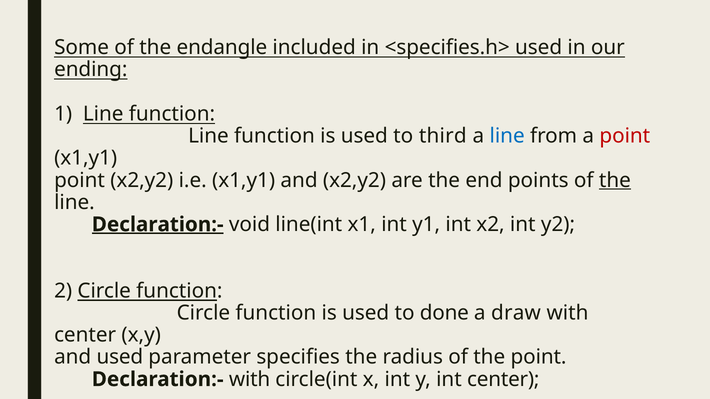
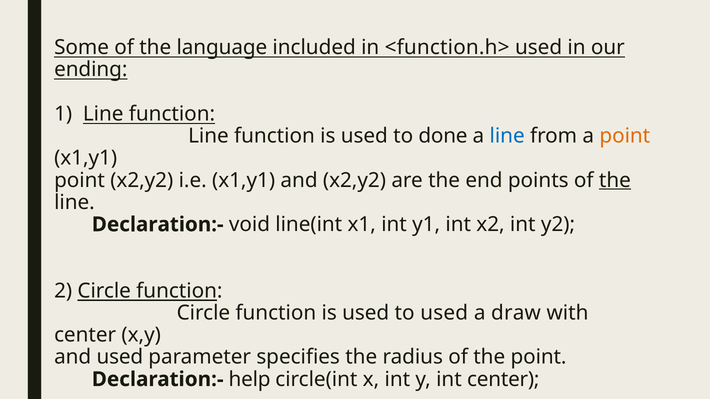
endangle: endangle -> language (222, 48)
<specifies.h>: <specifies.h> -> <function.h> (447, 48)
third: third -> done (443, 136)
point colour: red -> orange (625, 136)
Declaration:- underline: present -> none (158, 225)
to done: done -> used (444, 313)
Declaration:- with: with -> help (250, 380)
